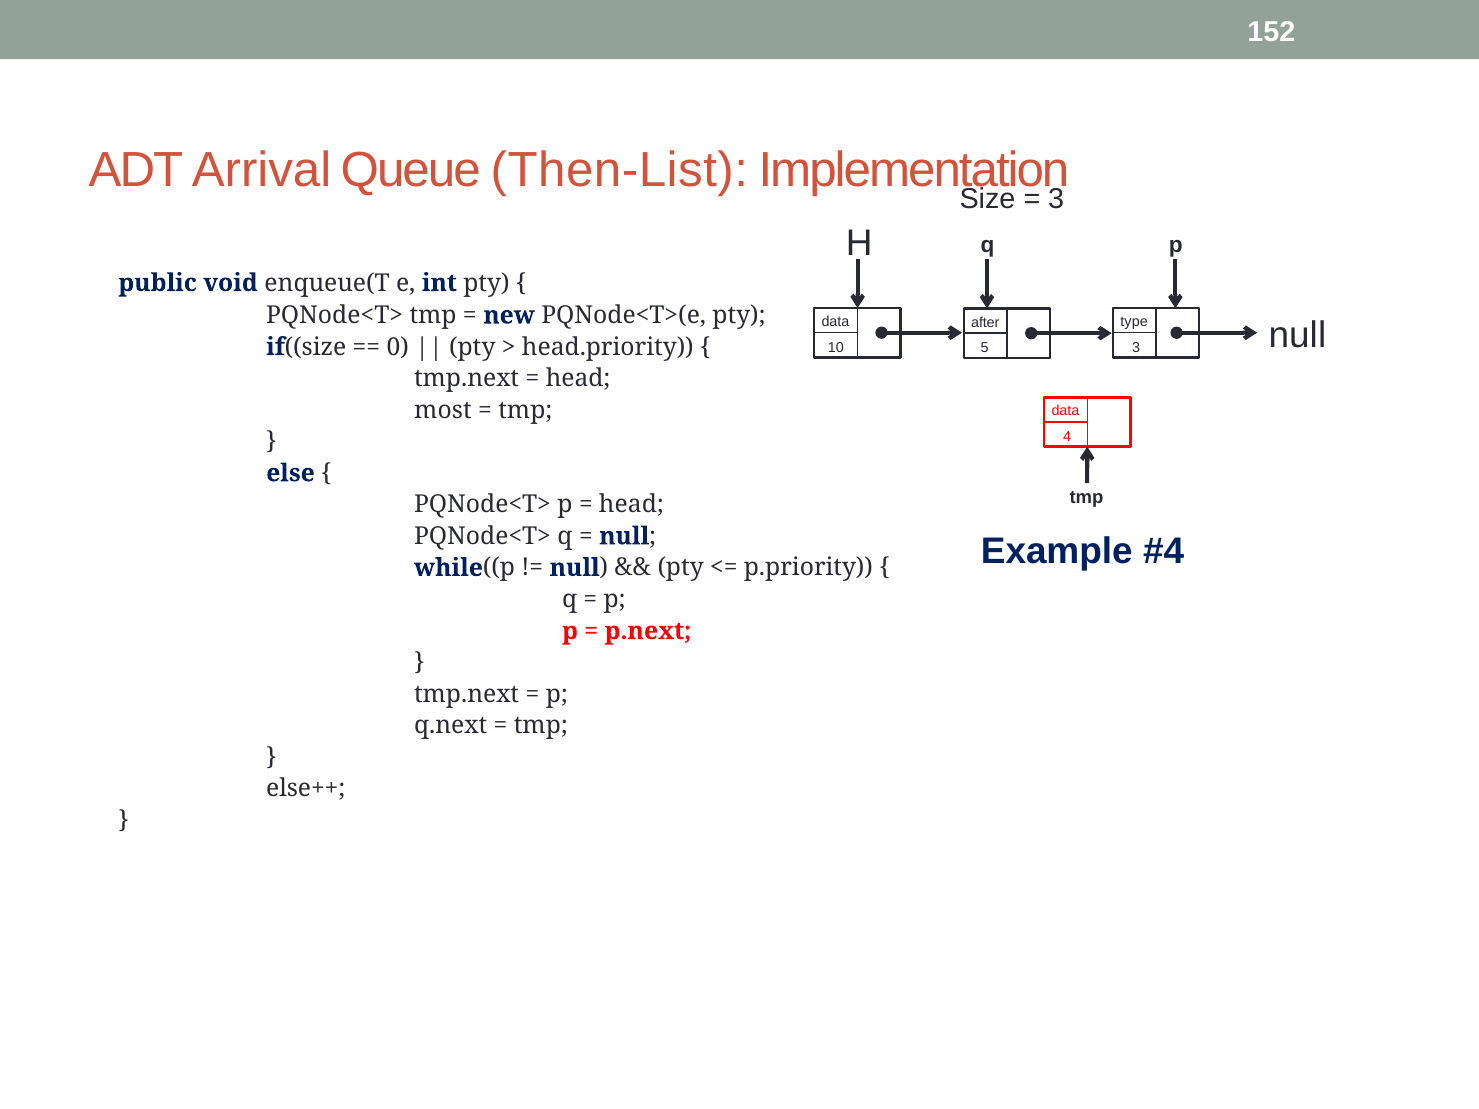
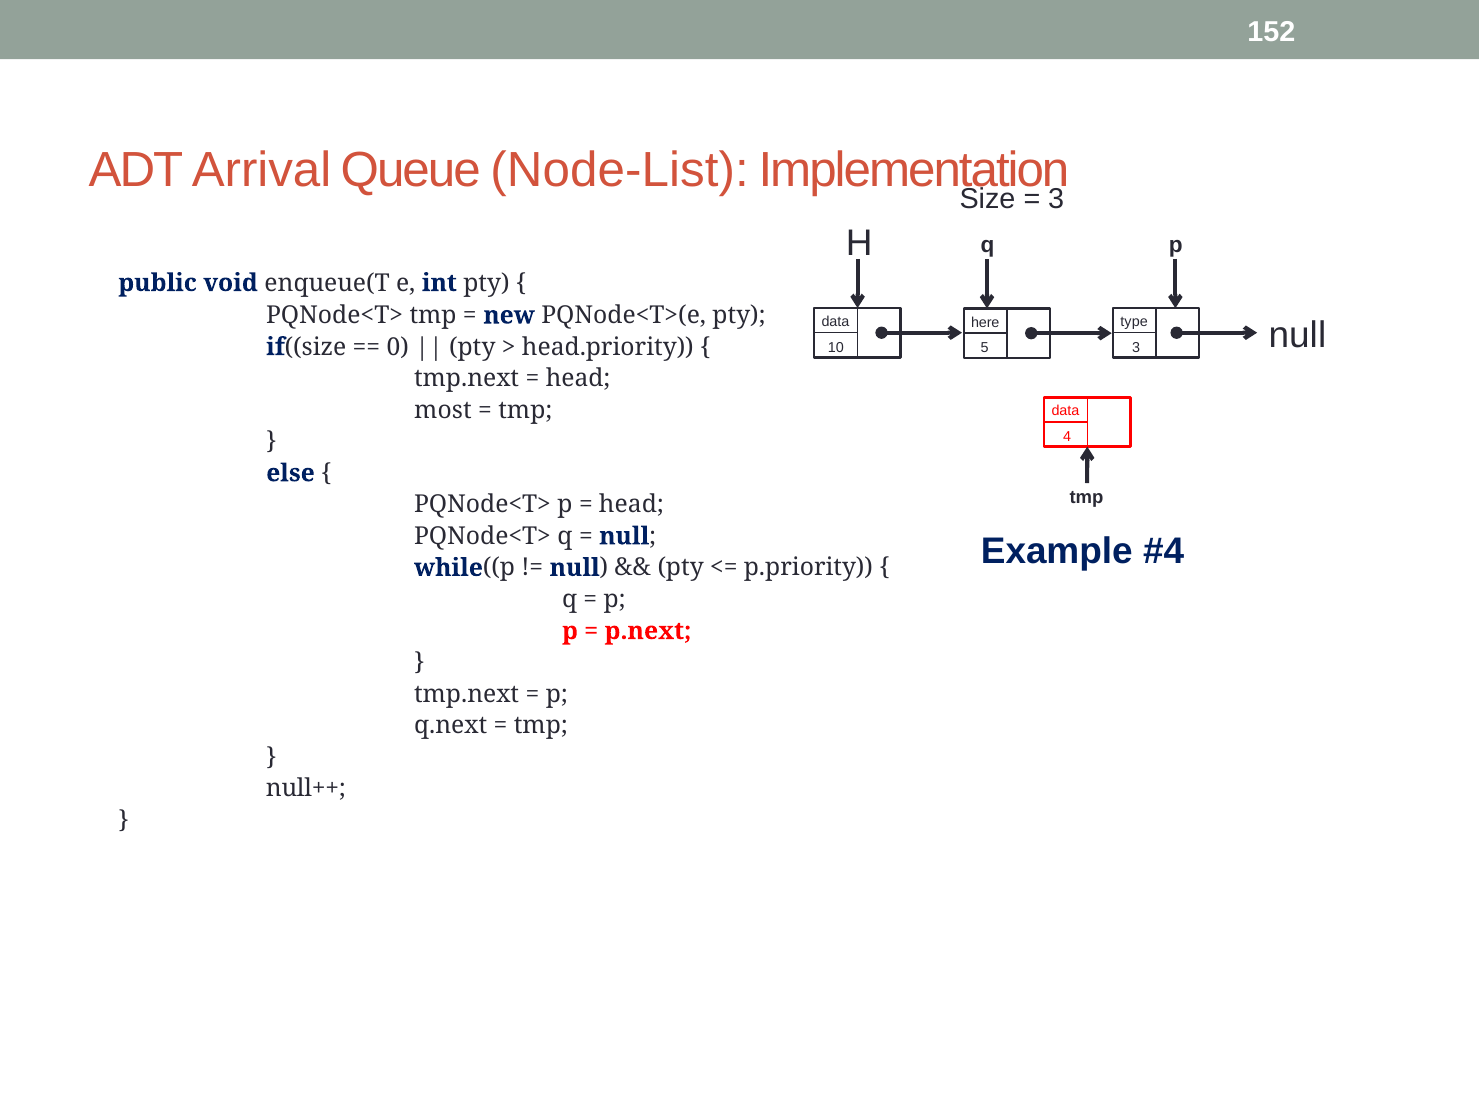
Then-List: Then-List -> Node-List (620, 170)
after: after -> here (985, 322)
else++: else++ -> null++ (306, 789)
